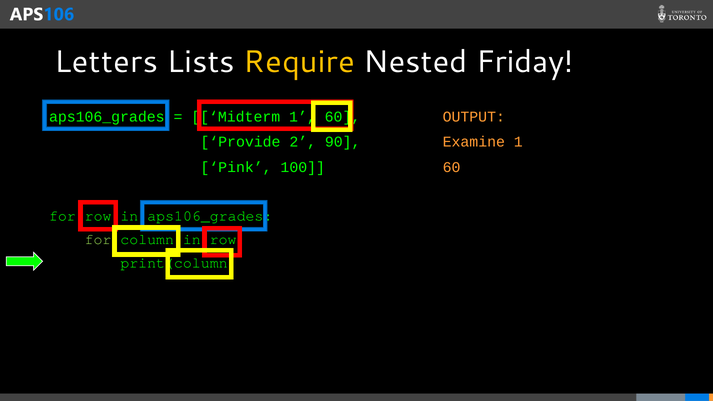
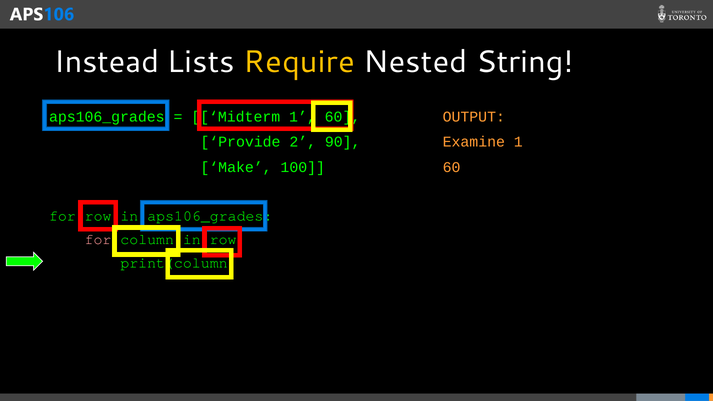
Letters: Letters -> Instead (107, 62)
Friday: Friday -> String (525, 62)
Pink: Pink -> Make (236, 167)
for colour: light green -> pink (98, 239)
